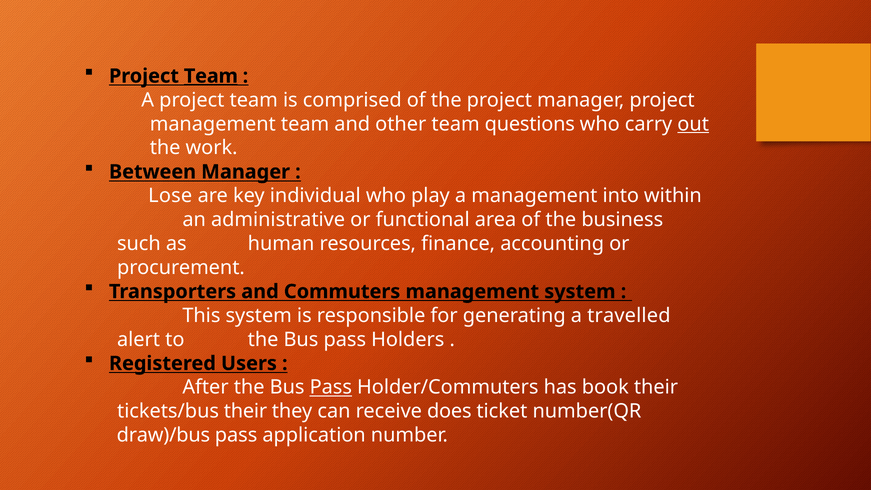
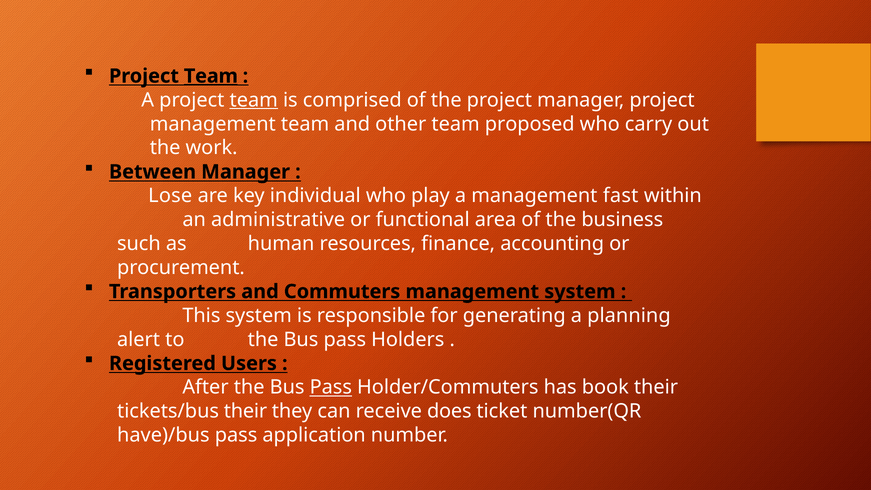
team underline: none -> present (254, 100)
questions: questions -> proposed (530, 124)
out underline: present -> none (693, 124)
into: into -> fast (621, 196)
travelled: travelled -> planning (629, 315)
draw)/bus: draw)/bus -> have)/bus (163, 435)
